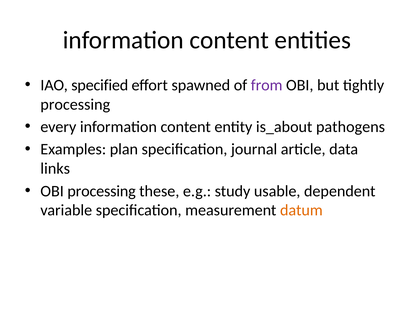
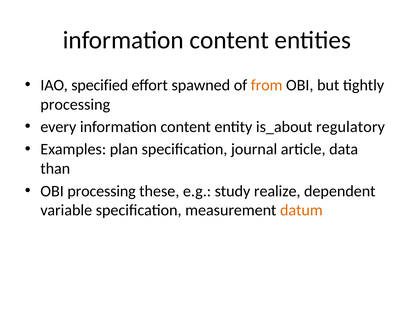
from colour: purple -> orange (267, 85)
pathogens: pathogens -> regulatory (350, 127)
links: links -> than (55, 169)
usable: usable -> realize (277, 191)
